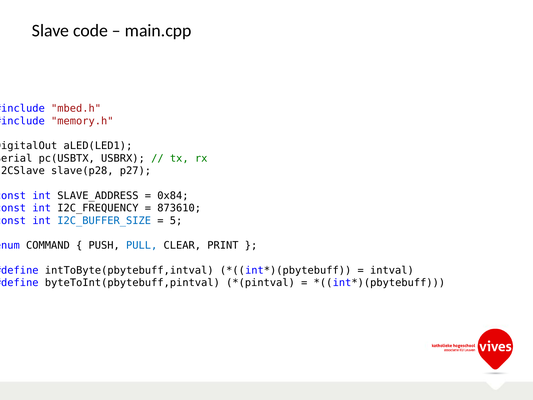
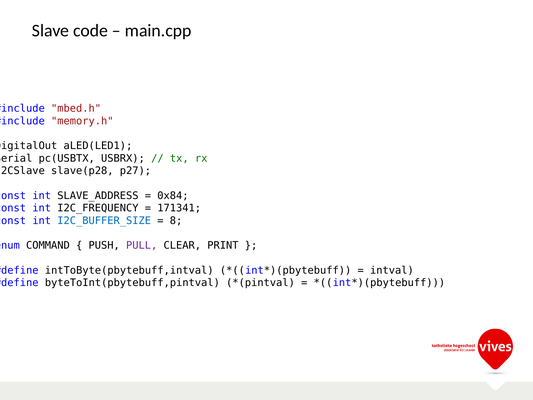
873610: 873610 -> 171341 (179, 208)
5: 5 -> 8 (176, 220)
PULL colour: blue -> purple (142, 245)
